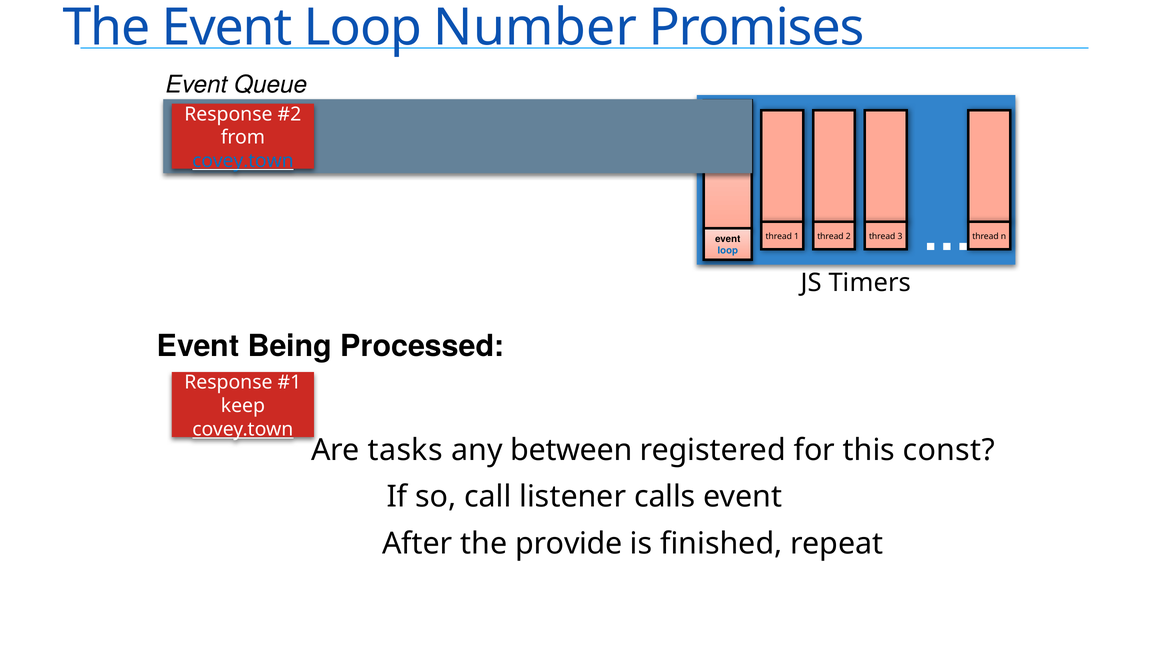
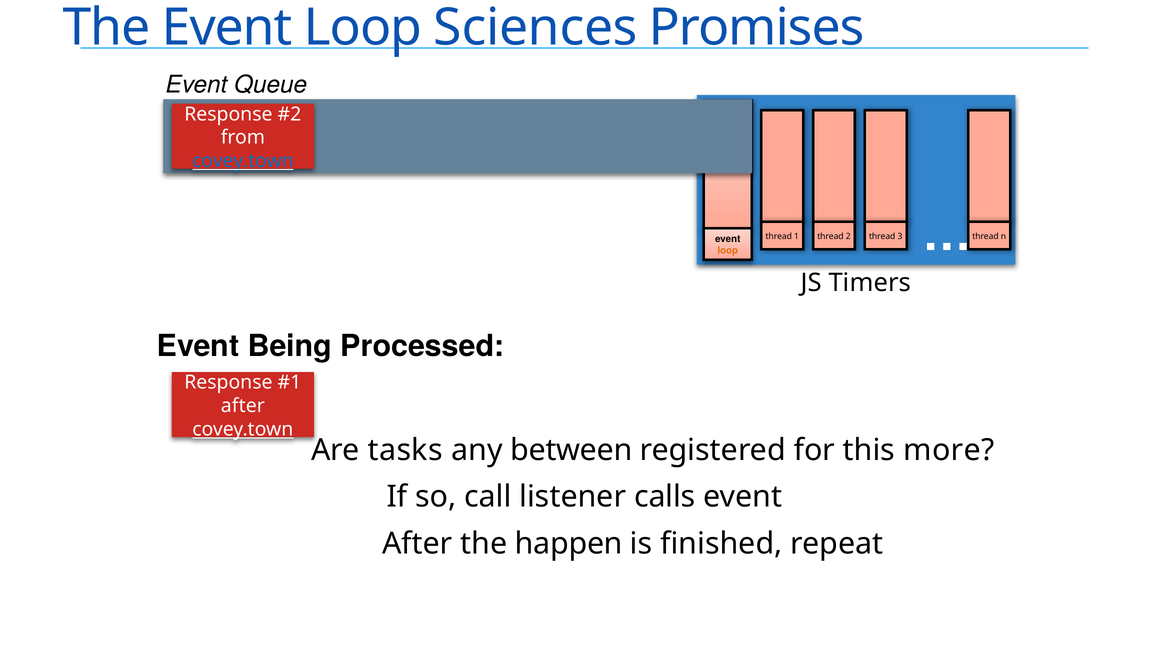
Number: Number -> Sciences (536, 28)
loop colour: blue -> orange (728, 251)
keep: keep -> after (243, 406)
const: const -> more (949, 451)
provide: provide -> happen (569, 544)
